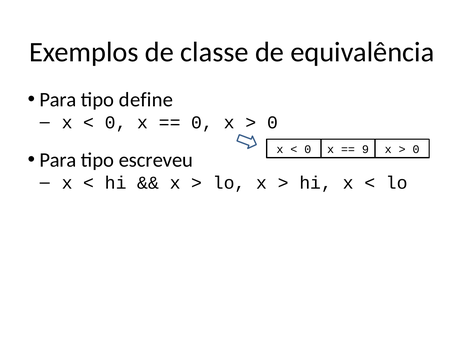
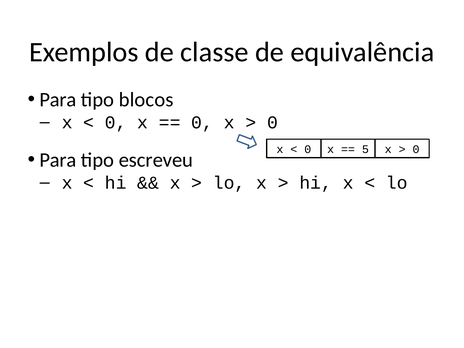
define: define -> blocos (146, 100)
9: 9 -> 5 (365, 149)
